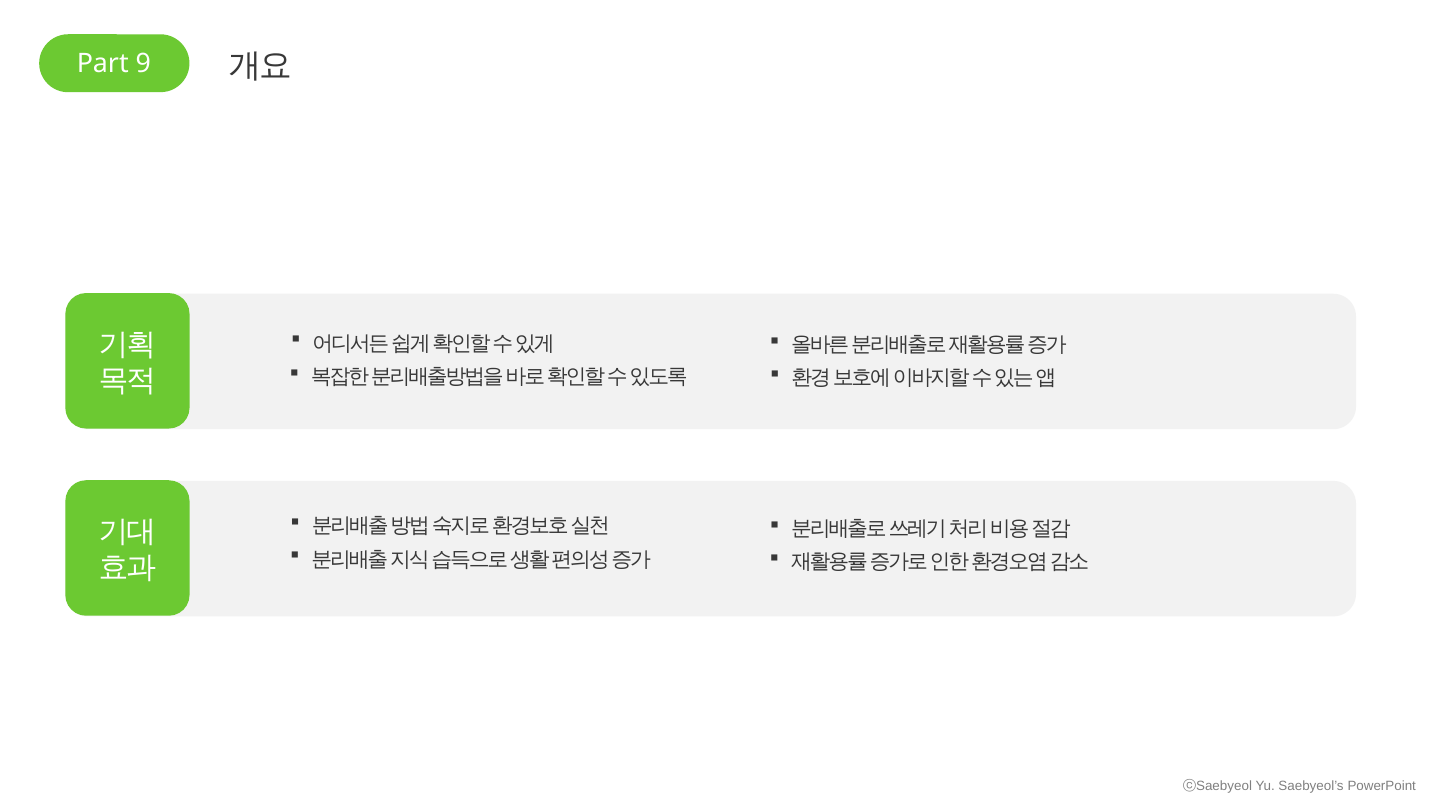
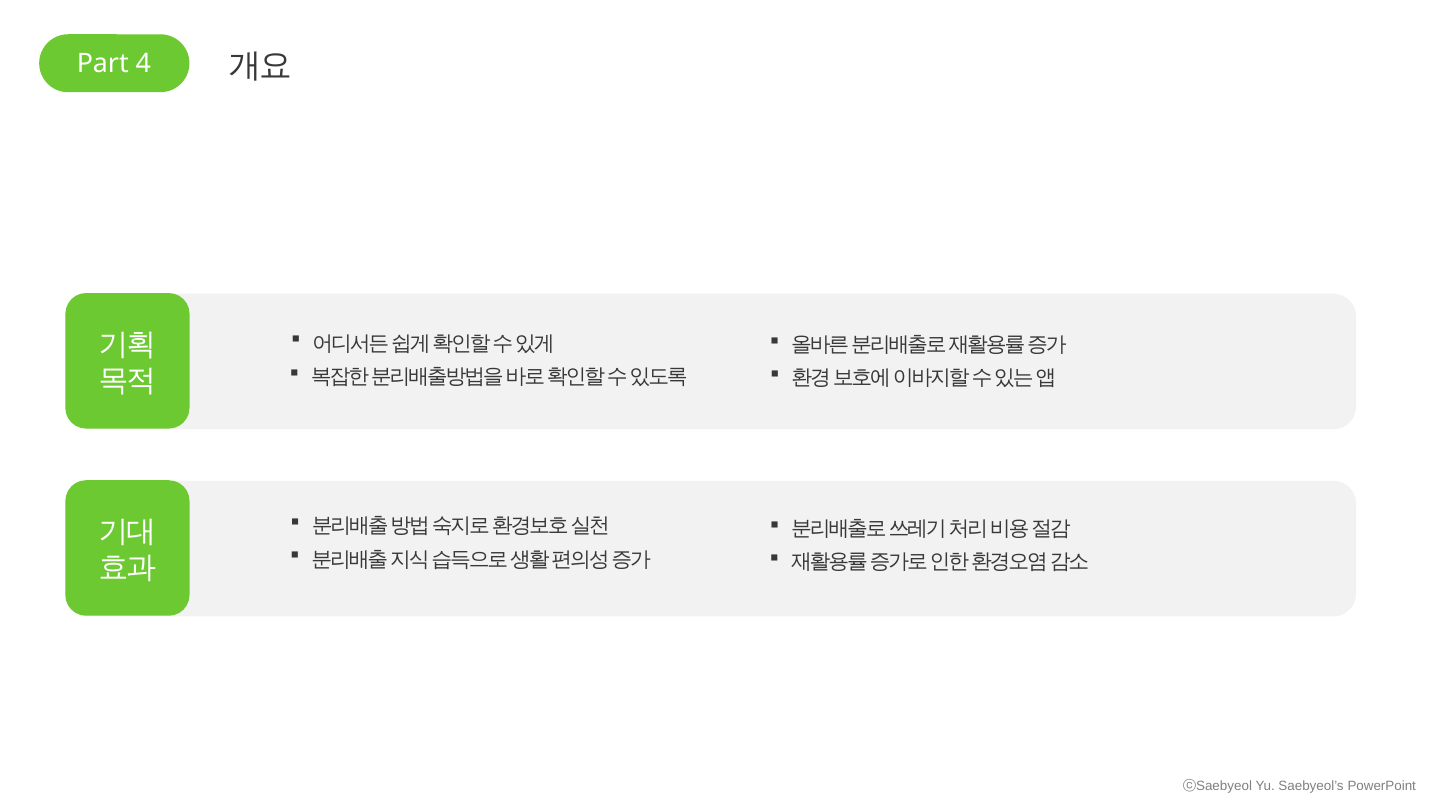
9: 9 -> 4 (143, 63)
